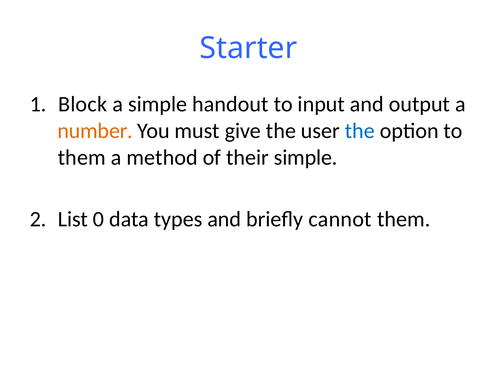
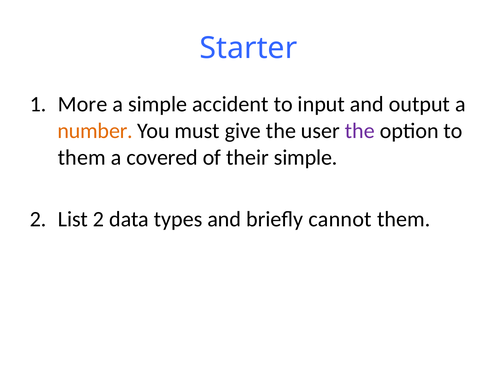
Block: Block -> More (83, 104)
handout: handout -> accident (230, 104)
the colour: blue -> purple (360, 131)
method: method -> covered (162, 157)
List 0: 0 -> 2 (98, 219)
